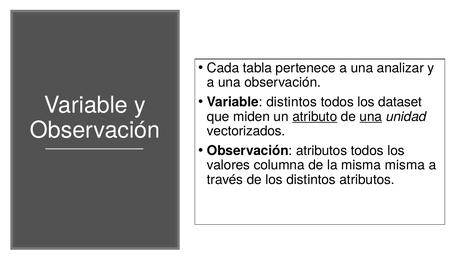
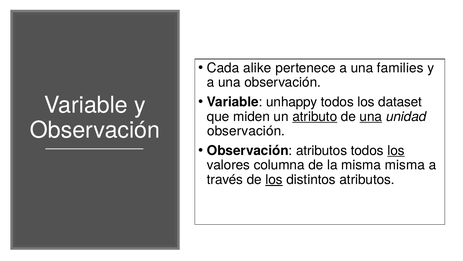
tabla: tabla -> alike (257, 68)
analizar: analizar -> families (400, 68)
Variable distintos: distintos -> unhappy (292, 102)
vectorizados: vectorizados -> observación (246, 131)
los underline: none -> present (396, 150)
los underline: none -> present (274, 179)
